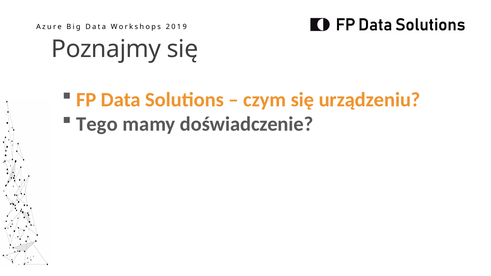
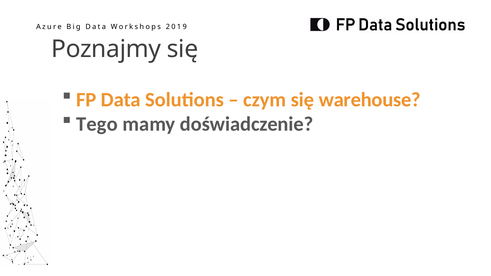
urządzeniu: urządzeniu -> warehouse (370, 100)
